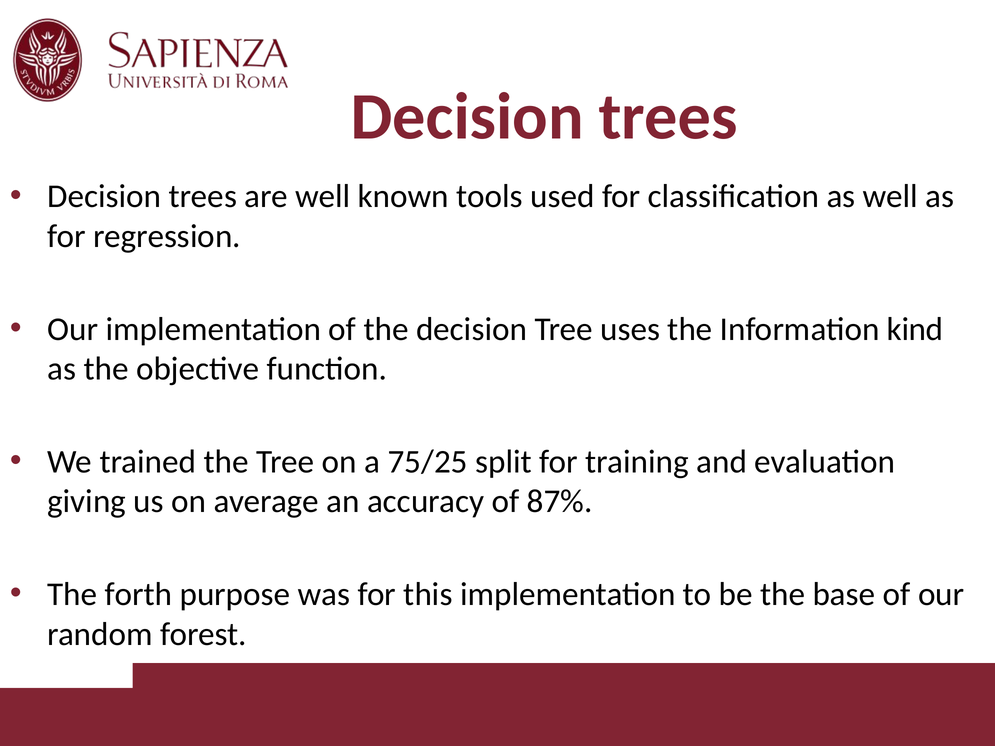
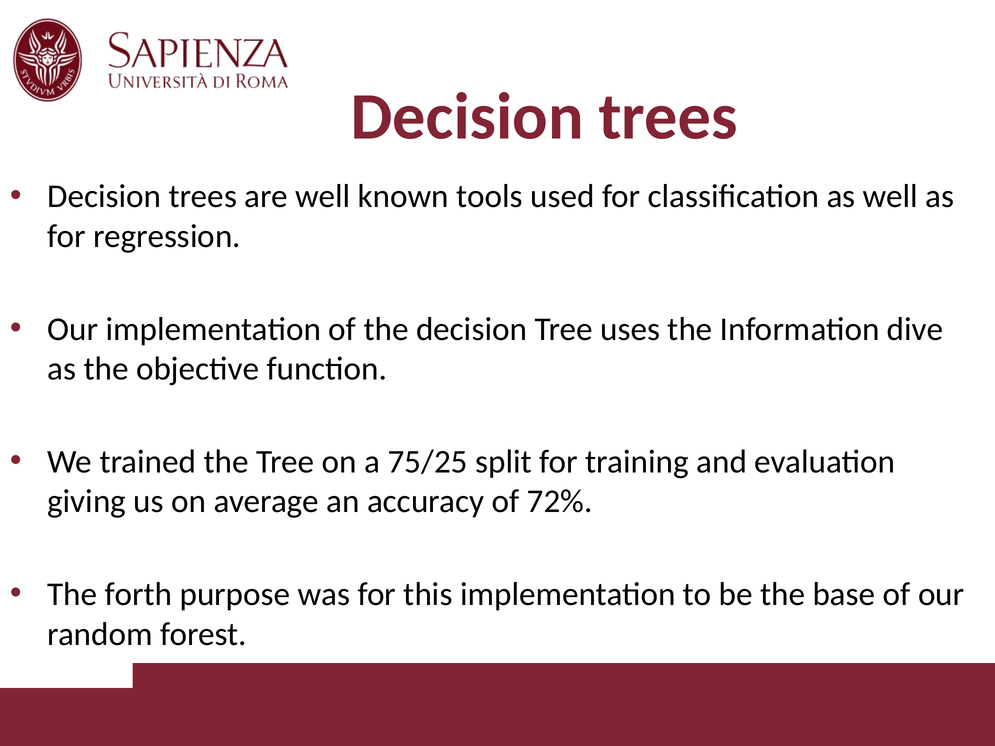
kind: kind -> dive (915, 329)
87%: 87% -> 72% (560, 502)
